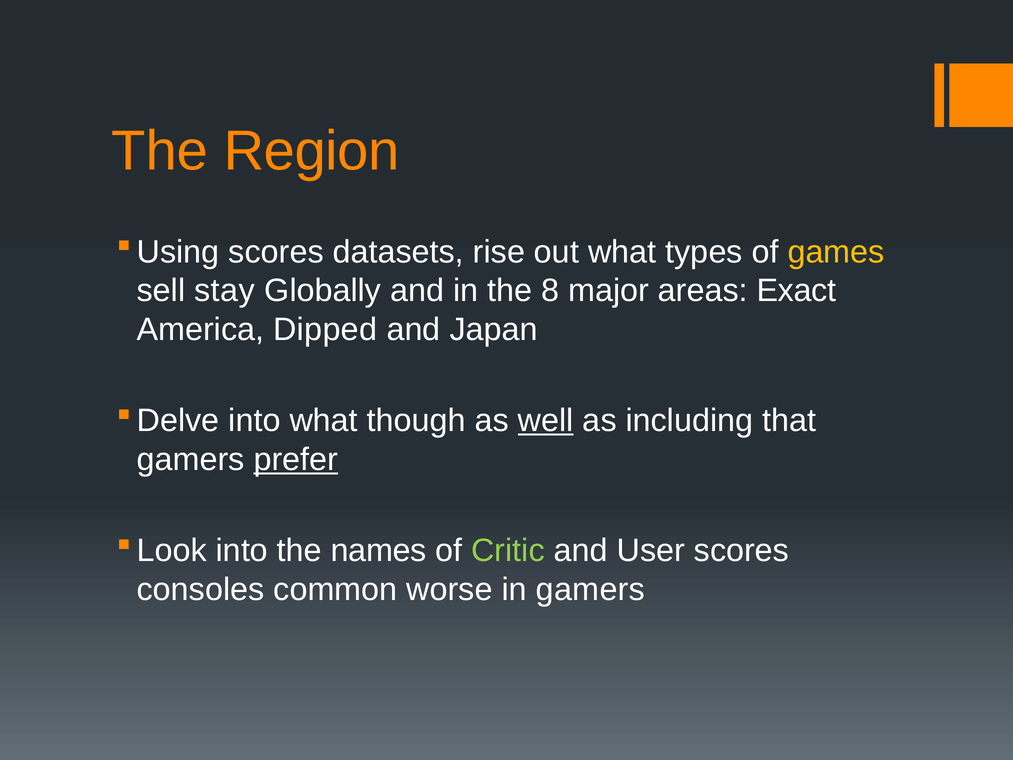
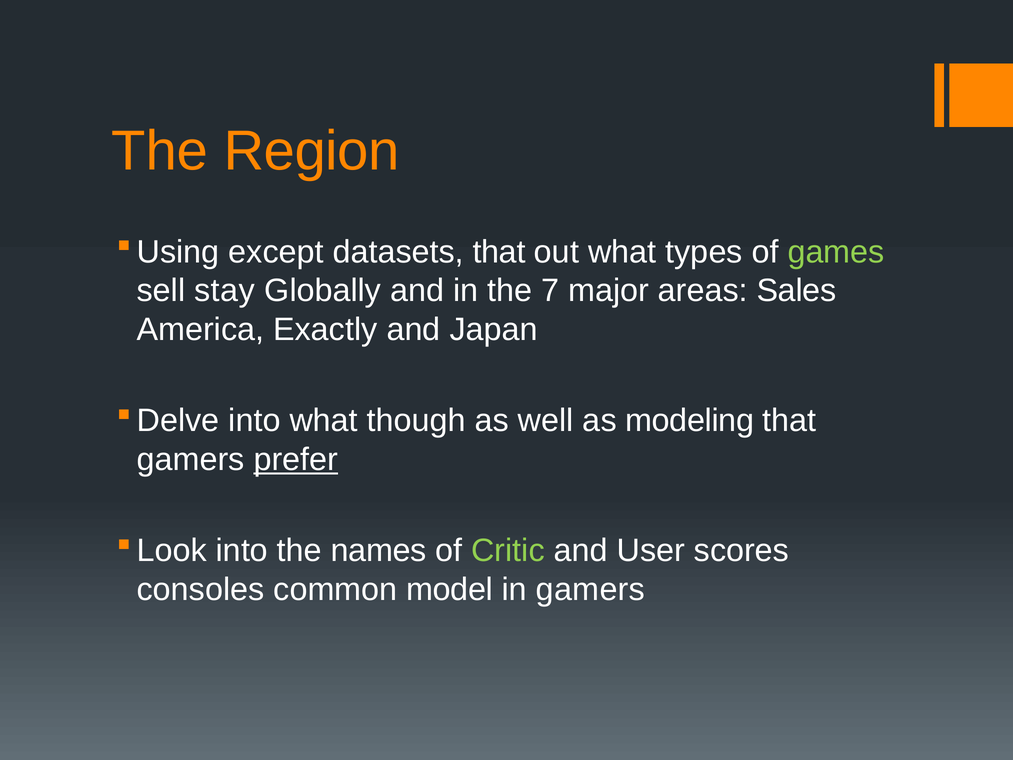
scores: scores -> except (276, 252)
datasets rise: rise -> that (499, 252)
games colour: yellow -> light green (836, 252)
8: 8 -> 7 (550, 291)
Exact: Exact -> Sales (796, 291)
Dipped: Dipped -> Exactly (325, 329)
well underline: present -> none (546, 421)
including: including -> modeling (690, 421)
worse: worse -> model (450, 589)
